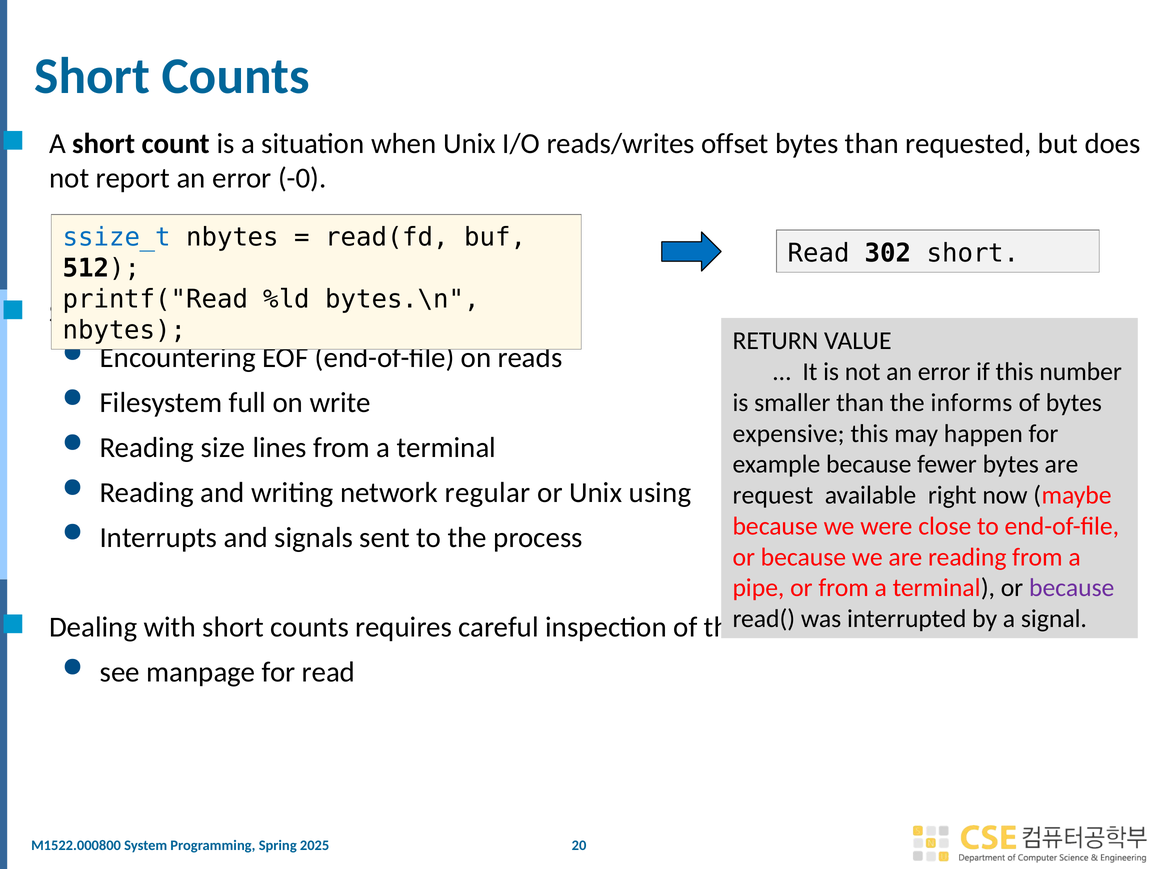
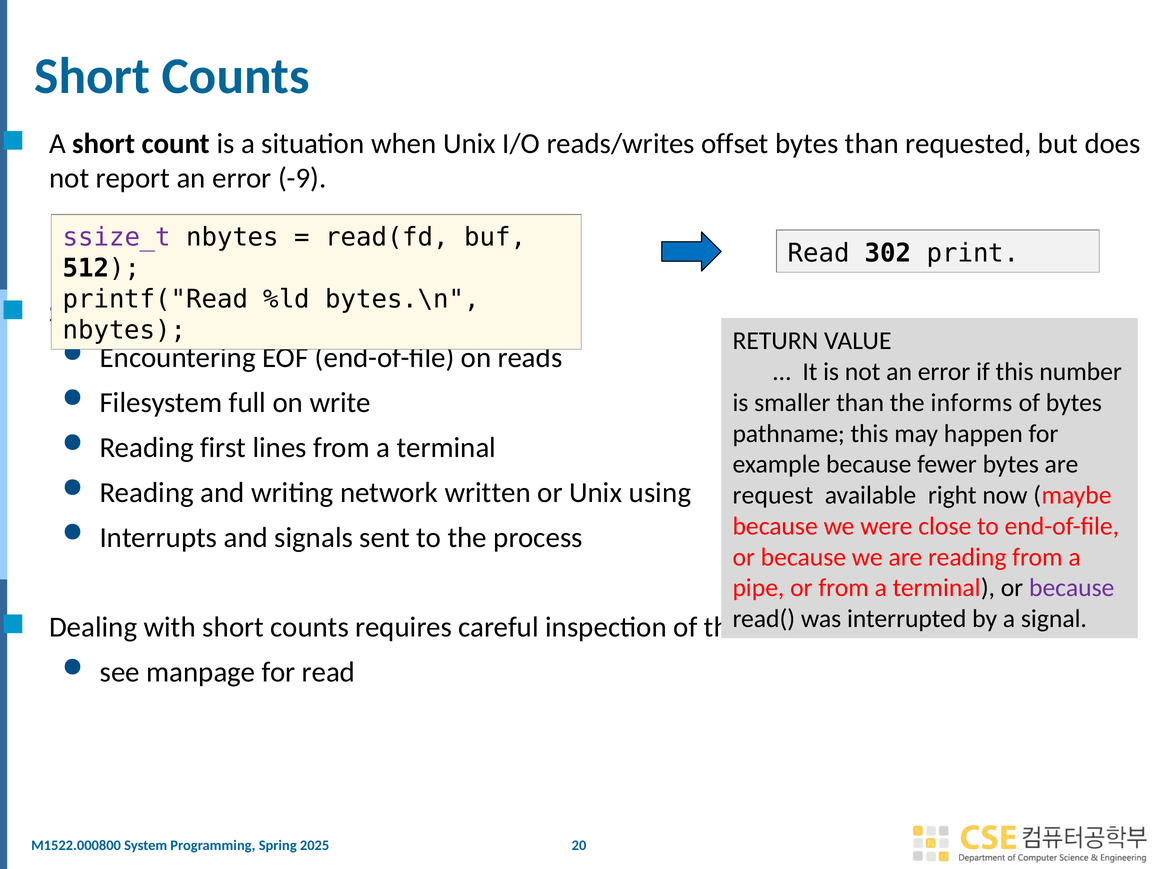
-0: -0 -> -9 (302, 178)
ssize_t colour: blue -> purple (117, 237)
302 short: short -> print (973, 253)
expensive: expensive -> pathname (789, 433)
size: size -> first (223, 447)
regular: regular -> written (488, 492)
